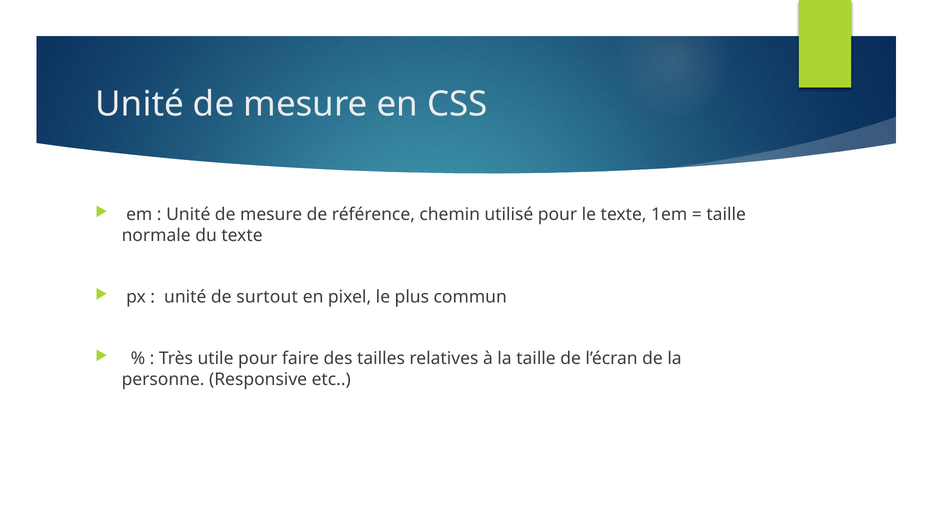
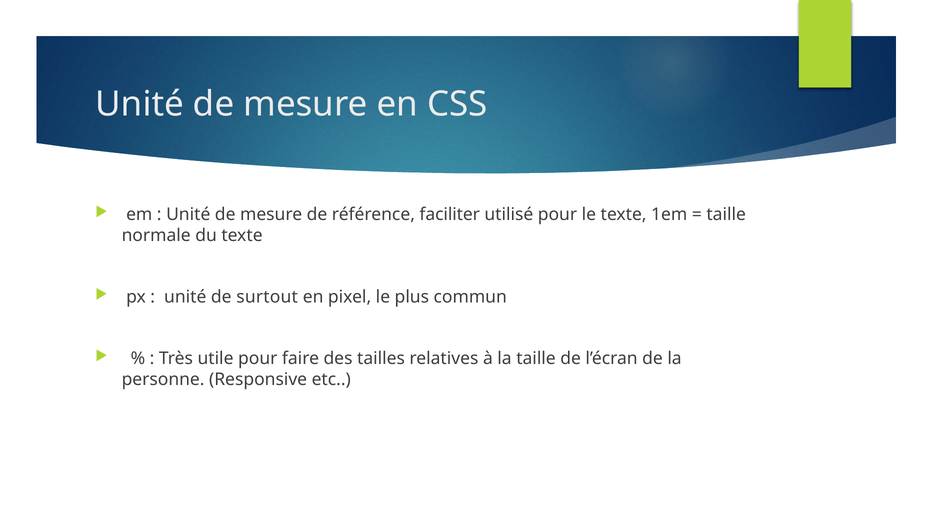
chemin: chemin -> faciliter (450, 214)
